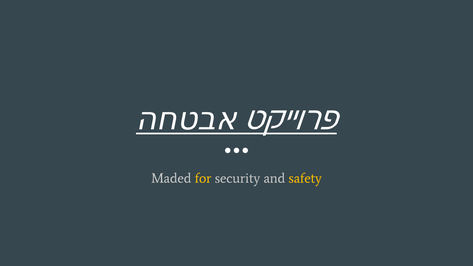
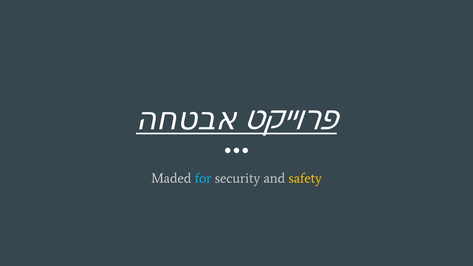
for colour: yellow -> light blue (203, 178)
